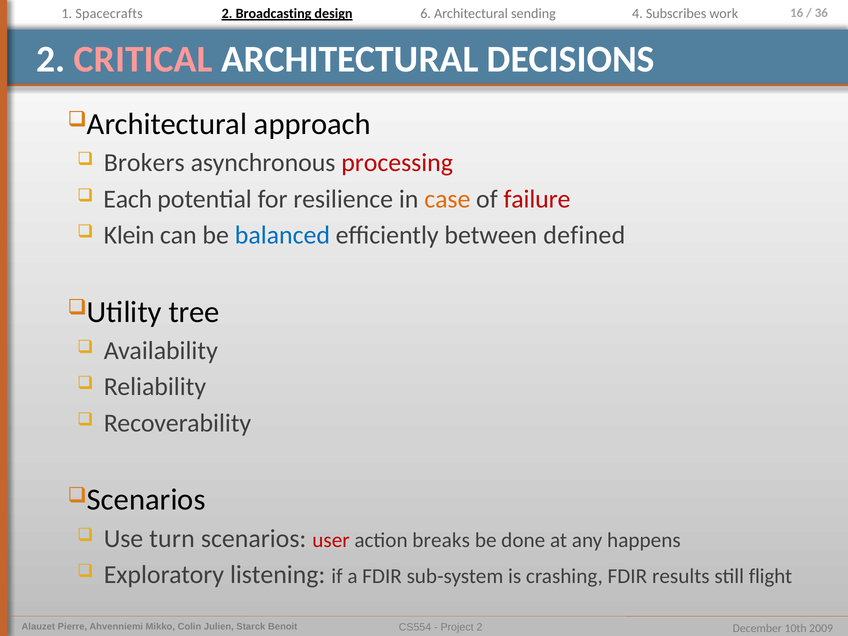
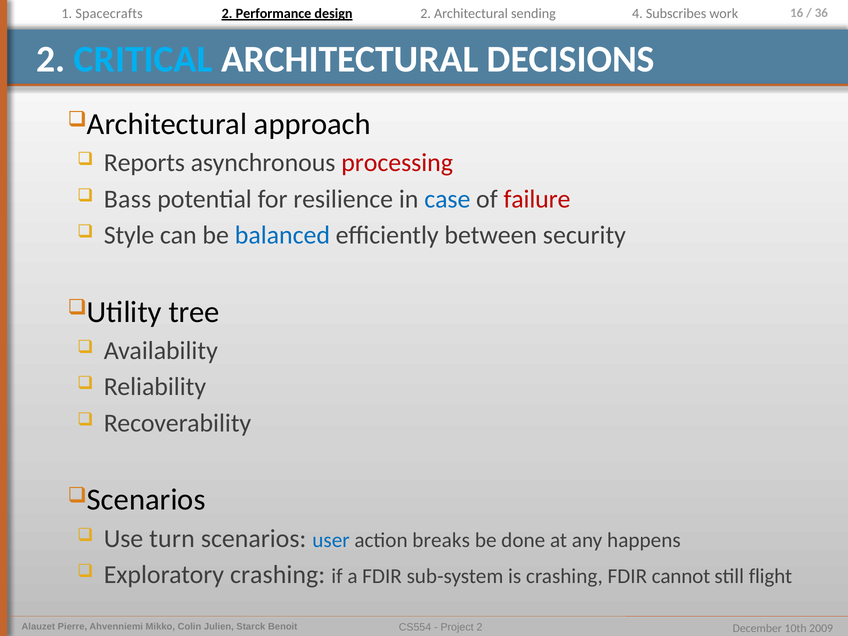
Broadcasting: Broadcasting -> Performance (274, 14)
design 6: 6 -> 2 (426, 14)
CRITICAL colour: pink -> light blue (143, 59)
Brokers: Brokers -> Reports (144, 163)
Each: Each -> Bass (128, 199)
case colour: orange -> blue (447, 199)
Klein: Klein -> Style (129, 235)
defined: defined -> security (584, 235)
user colour: red -> blue (331, 540)
Exploratory listening: listening -> crashing (278, 575)
results: results -> cannot (681, 576)
